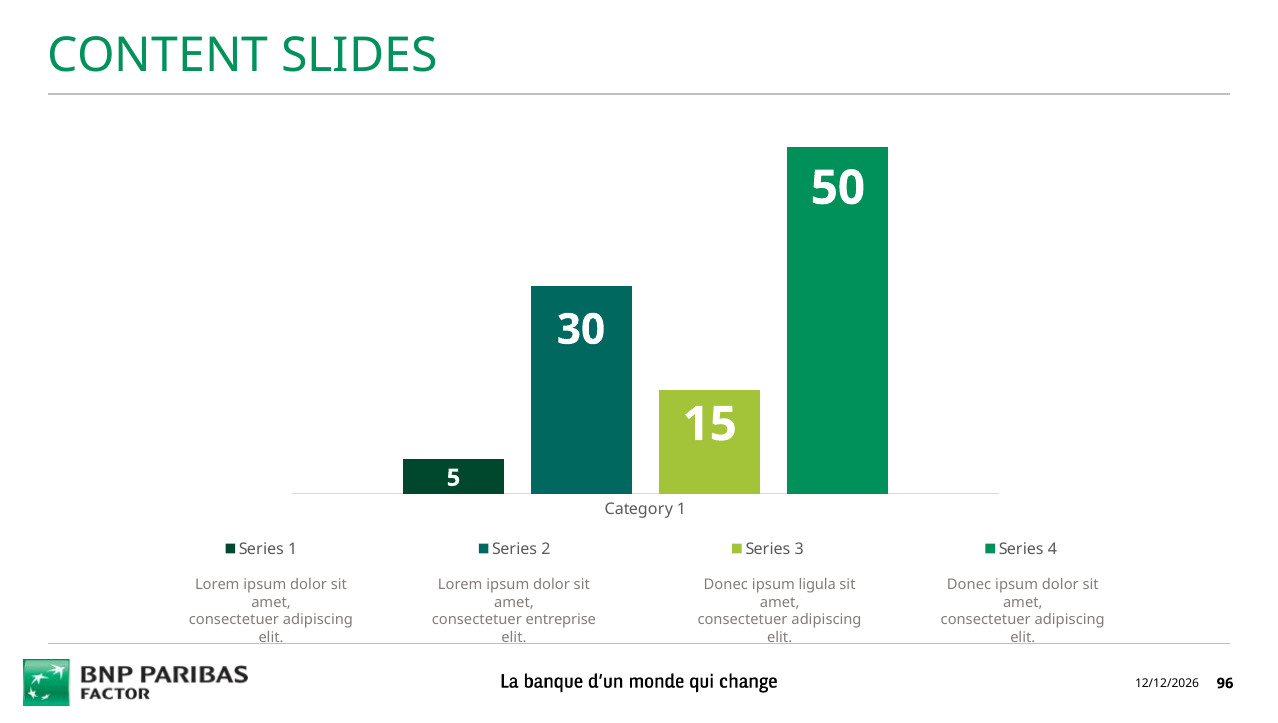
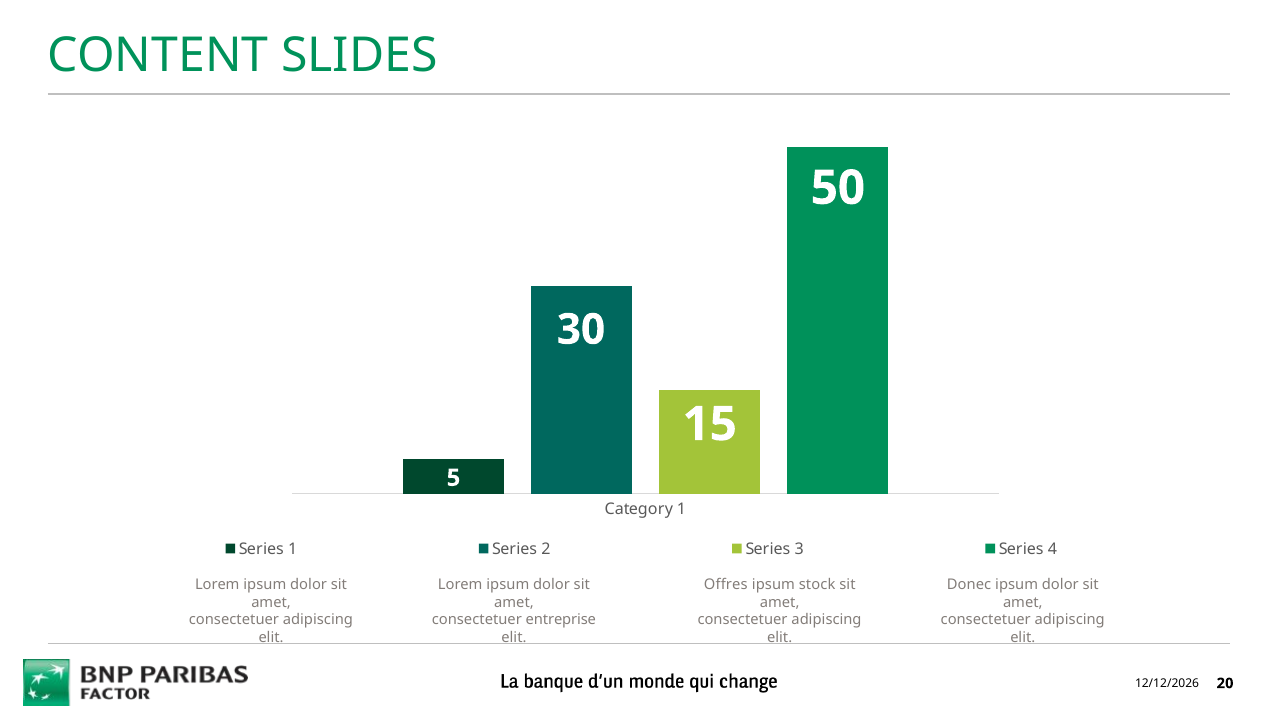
Donec: Donec -> Offres (726, 585)
ligula: ligula -> stock (817, 585)
96: 96 -> 20 (1225, 683)
